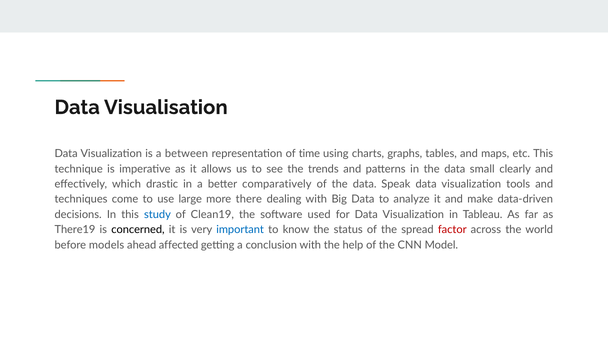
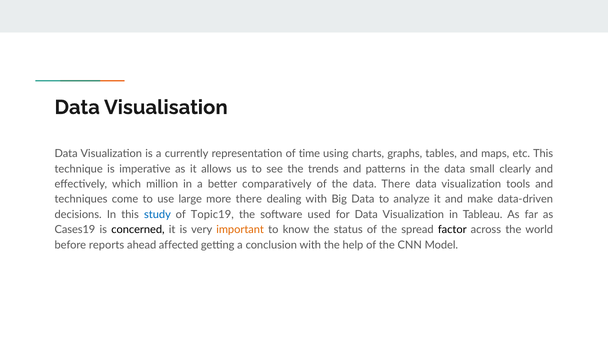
between: between -> currently (187, 154)
drastic: drastic -> million (162, 184)
data Speak: Speak -> There (396, 184)
Clean19: Clean19 -> Topic19 (212, 214)
There19: There19 -> Cases19 (75, 230)
important colour: blue -> orange (240, 230)
factor colour: red -> black (452, 230)
models: models -> reports (107, 245)
